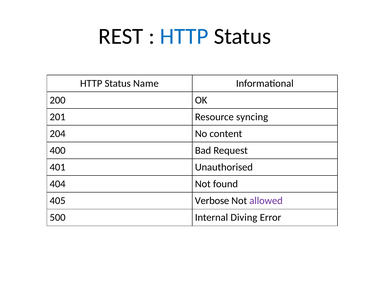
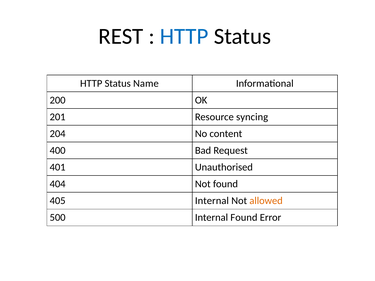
405 Verbose: Verbose -> Internal (212, 201)
allowed colour: purple -> orange (266, 201)
Internal Diving: Diving -> Found (244, 218)
